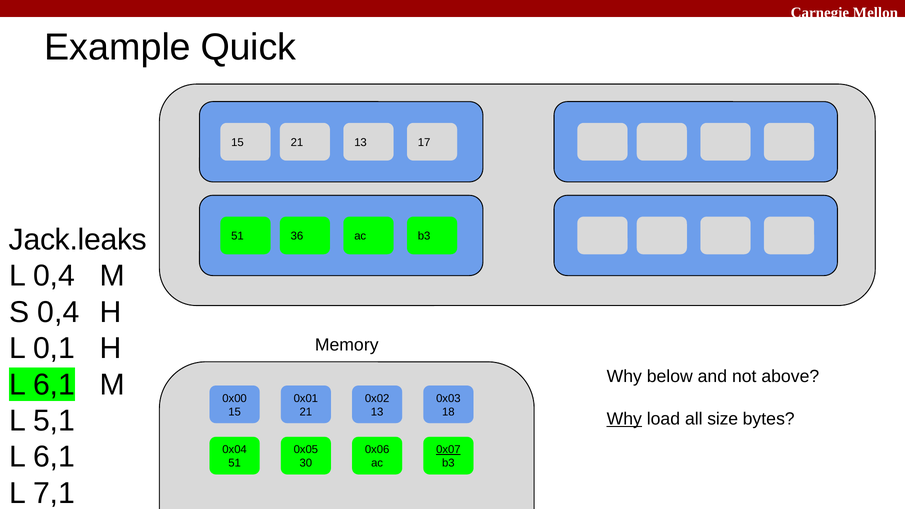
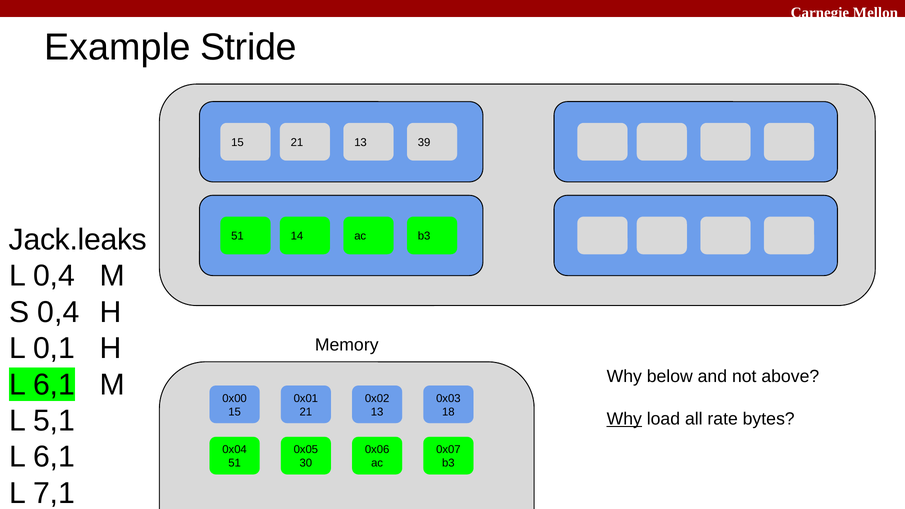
Quick: Quick -> Stride (248, 47)
17: 17 -> 39 (424, 143)
36: 36 -> 14 (297, 236)
size: size -> rate (723, 419)
0x07 underline: present -> none (448, 450)
